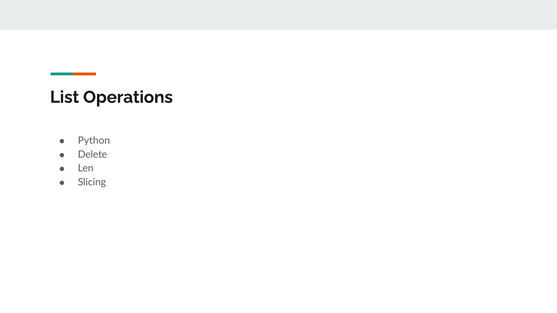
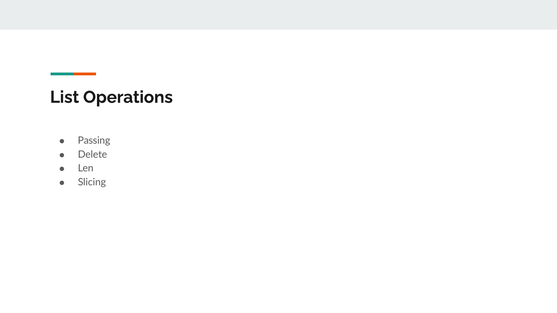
Python: Python -> Passing (94, 141)
